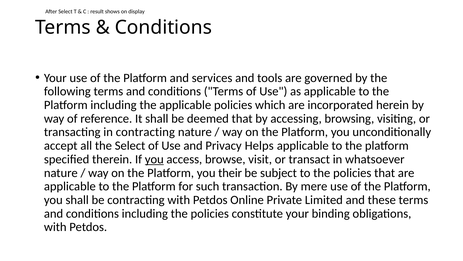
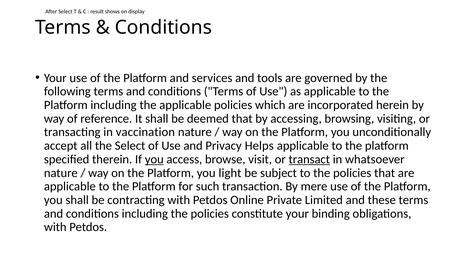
in contracting: contracting -> vaccination (145, 132)
transact underline: none -> present (309, 159)
their: their -> light (230, 172)
